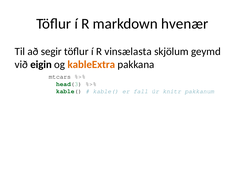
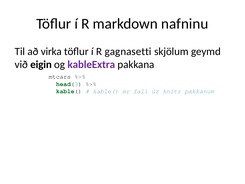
hvenær: hvenær -> nafninu (185, 24)
segir: segir -> virka (51, 51)
vinsælasta: vinsælasta -> gagnasetti (128, 51)
kableExtra colour: orange -> purple (91, 64)
